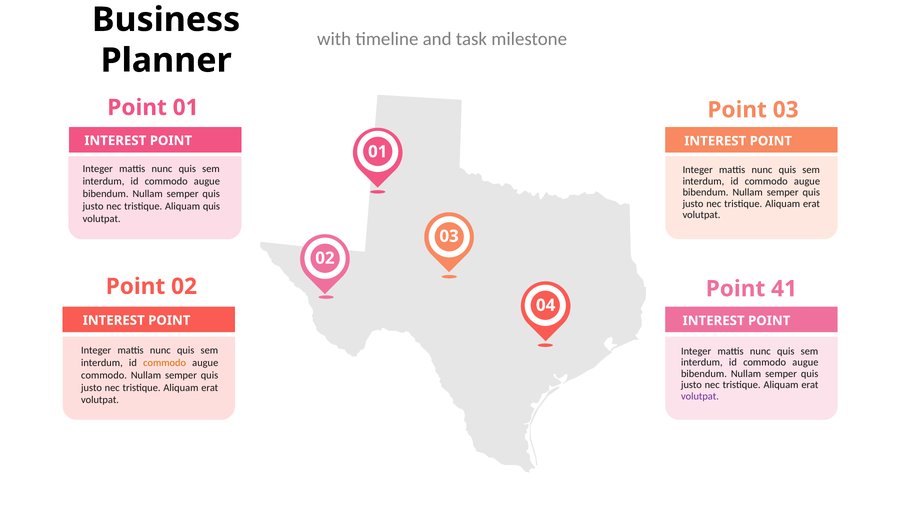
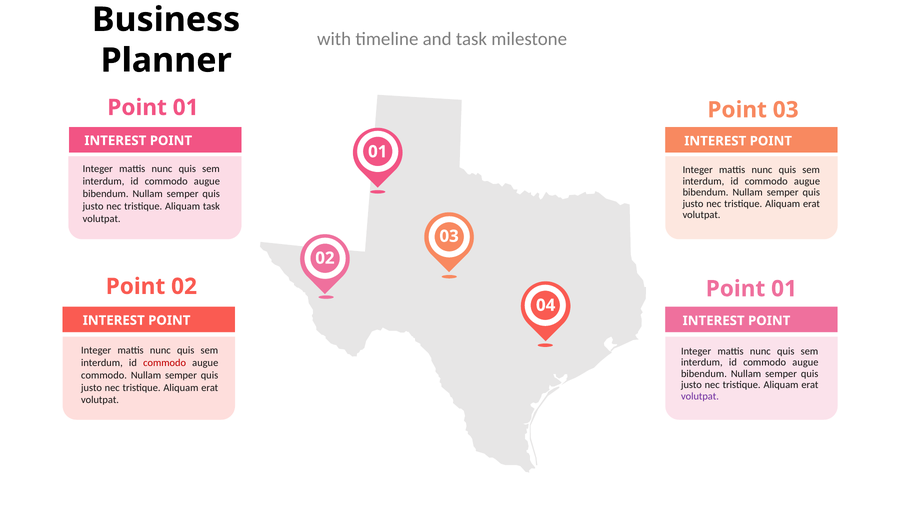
Aliquam quis: quis -> task (211, 206)
41: 41 -> 01 (784, 289)
commodo colour: orange -> red (165, 362)
